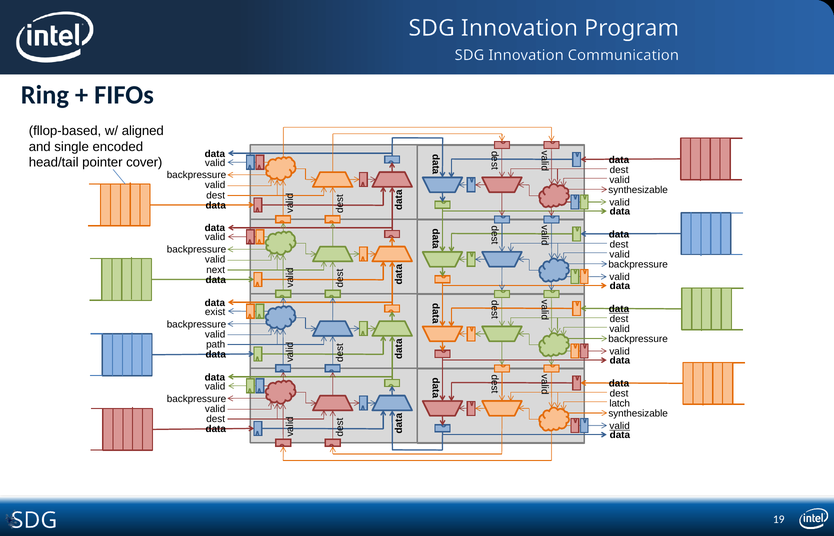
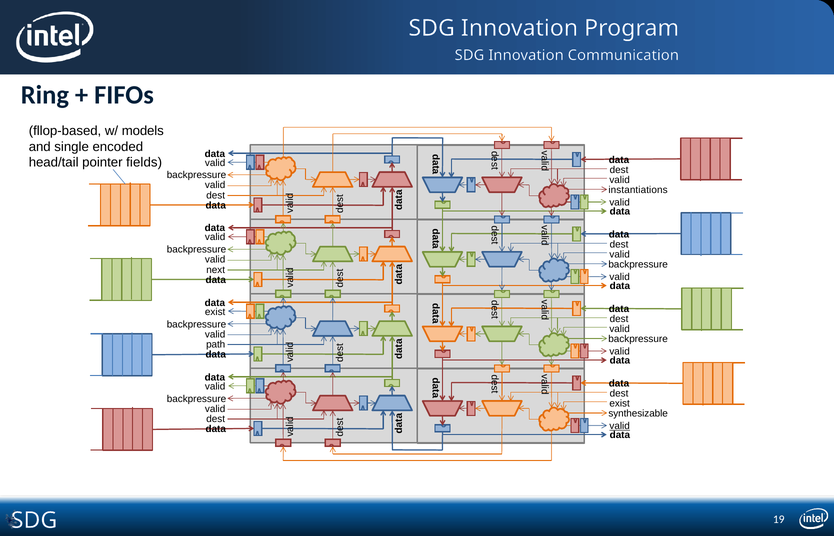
aligned: aligned -> models (143, 131)
cover: cover -> fields (144, 163)
synthesizable: synthesizable -> instantiations (638, 190)
data underline: present -> none (619, 309)
latch: latch -> exist (620, 404)
